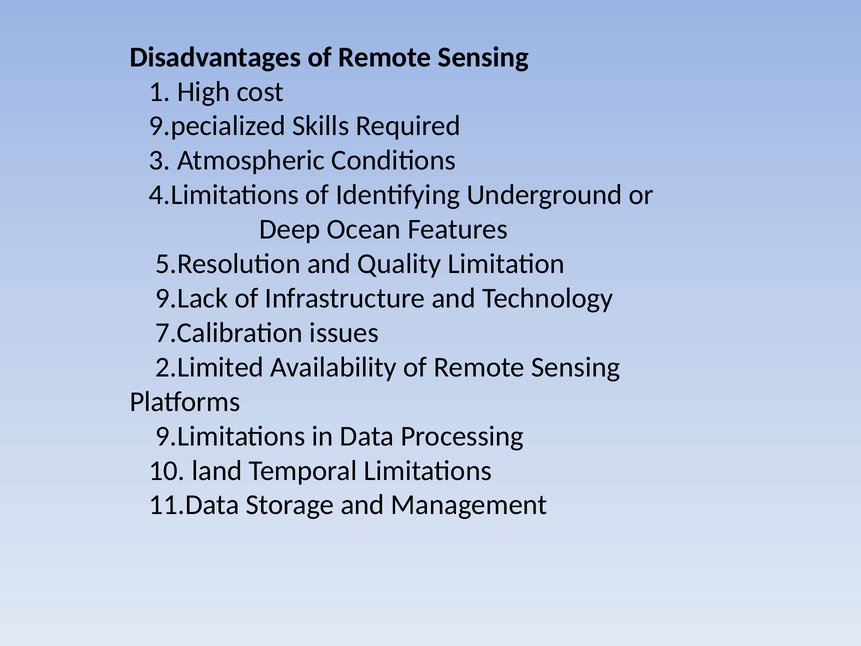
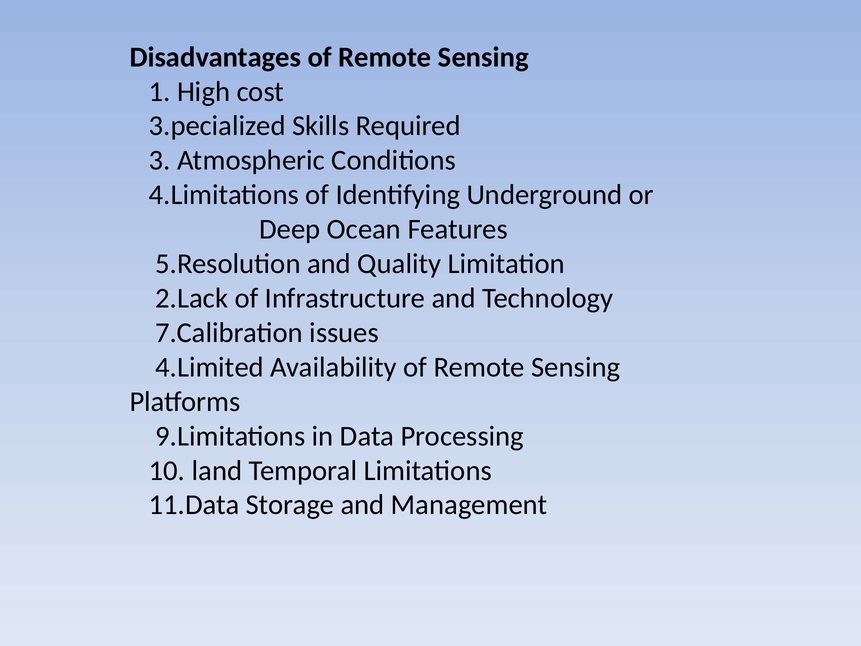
9.pecialized: 9.pecialized -> 3.pecialized (217, 126)
9.Lack: 9.Lack -> 2.Lack (192, 298)
2.Limited: 2.Limited -> 4.Limited (210, 367)
